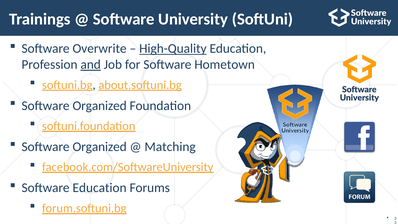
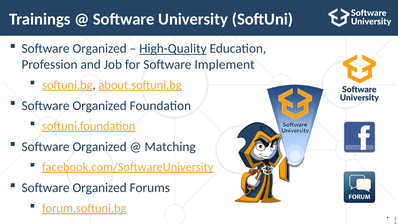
Overwrite: Overwrite -> Organized (100, 49)
and underline: present -> none (91, 64)
Hometown: Hometown -> Implement (225, 64)
Education: Education -> Organized (100, 188)
